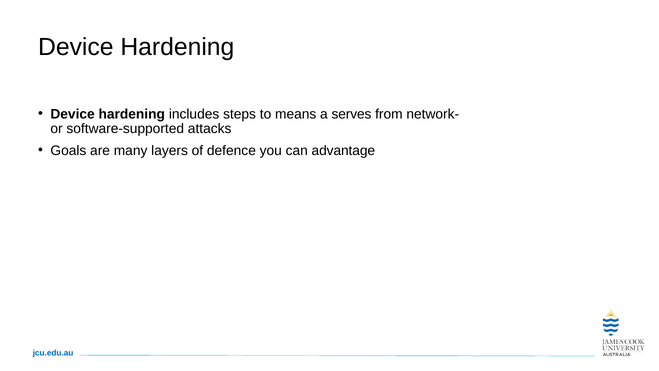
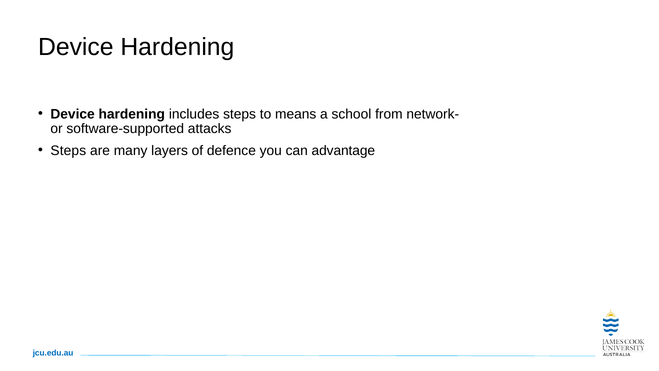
serves: serves -> school (351, 114)
Goals: Goals -> Steps (68, 150)
